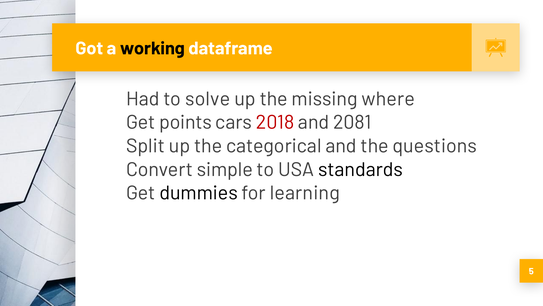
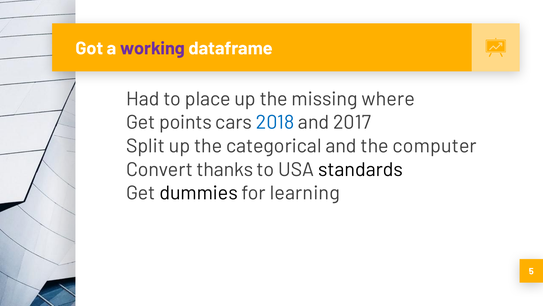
working colour: black -> purple (153, 49)
solve: solve -> place (208, 99)
2018 colour: red -> blue (275, 122)
2081: 2081 -> 2017 (352, 122)
questions: questions -> computer (435, 146)
simple: simple -> thanks (225, 169)
